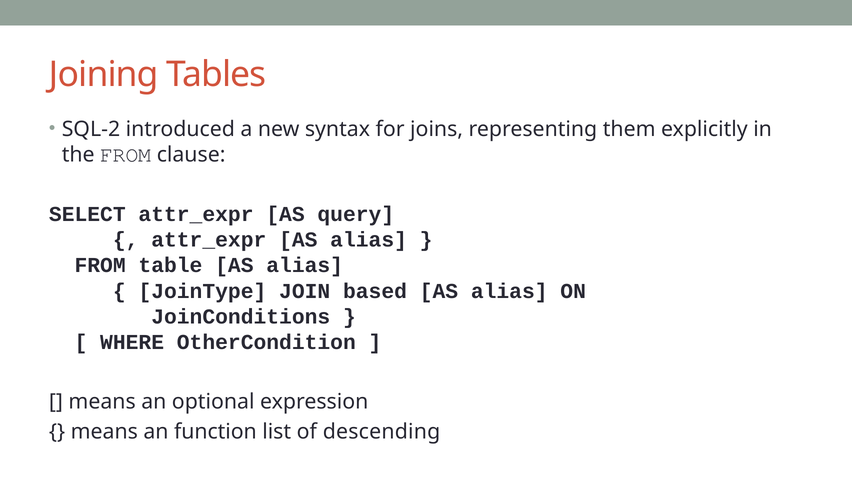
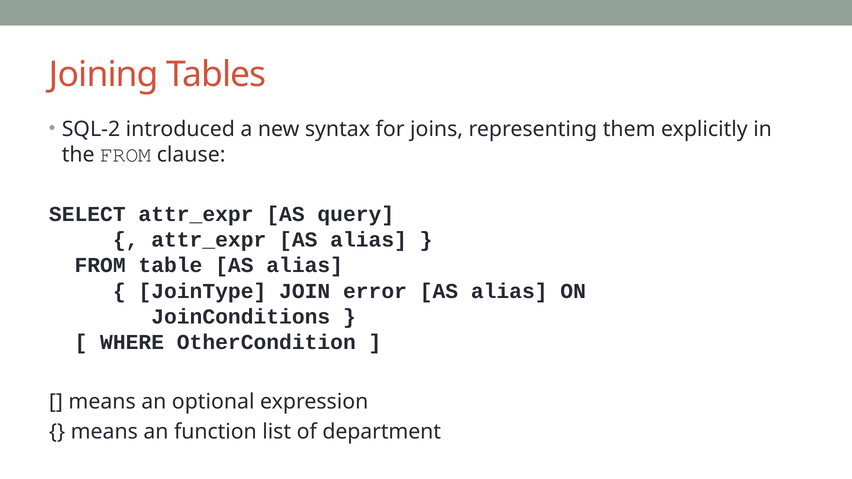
based: based -> error (375, 291)
descending: descending -> department (382, 432)
